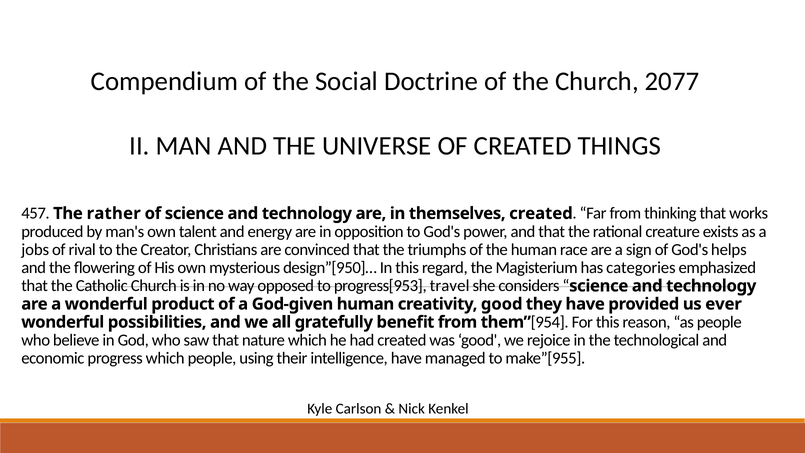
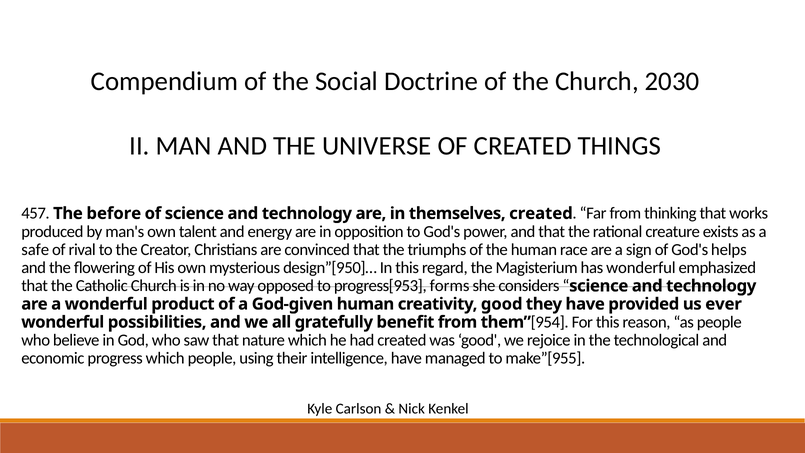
2077: 2077 -> 2030 (672, 81)
rather: rather -> before (114, 213)
jobs: jobs -> safe (35, 250)
has categories: categories -> wonderful (641, 268)
travel: travel -> forms (450, 286)
